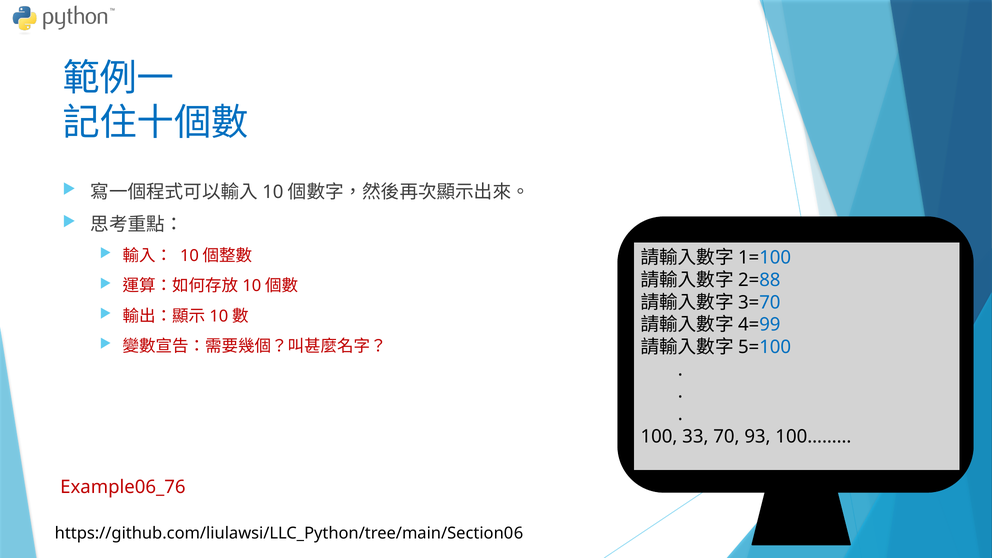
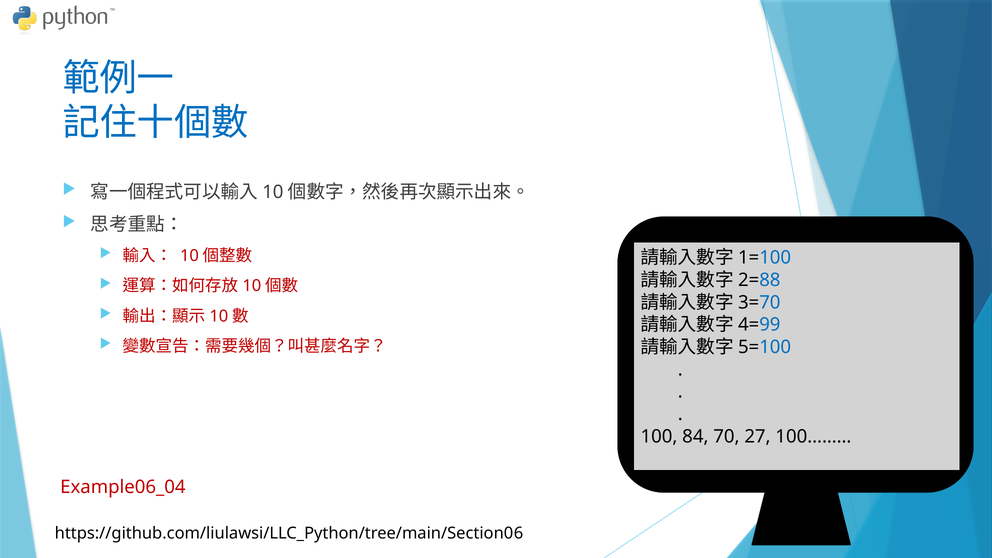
33: 33 -> 84 (695, 436)
93: 93 -> 27 (757, 436)
Example06_76: Example06_76 -> Example06_04 (123, 487)
